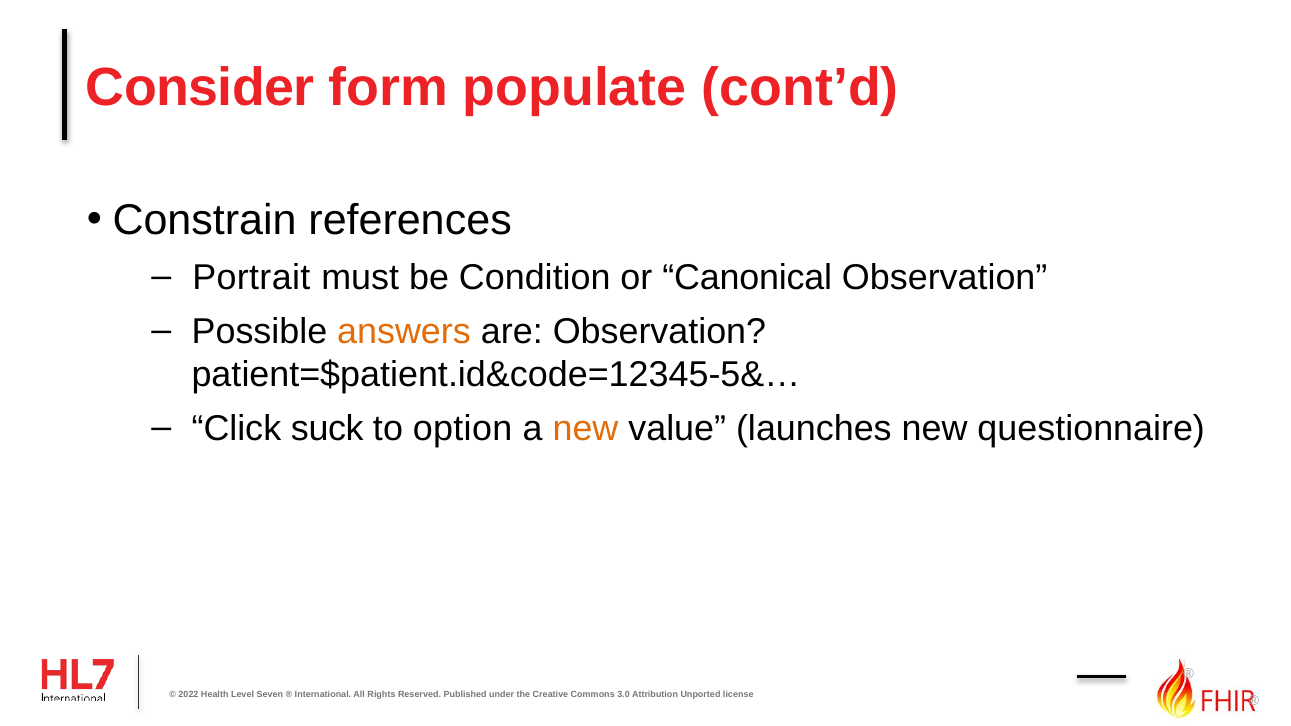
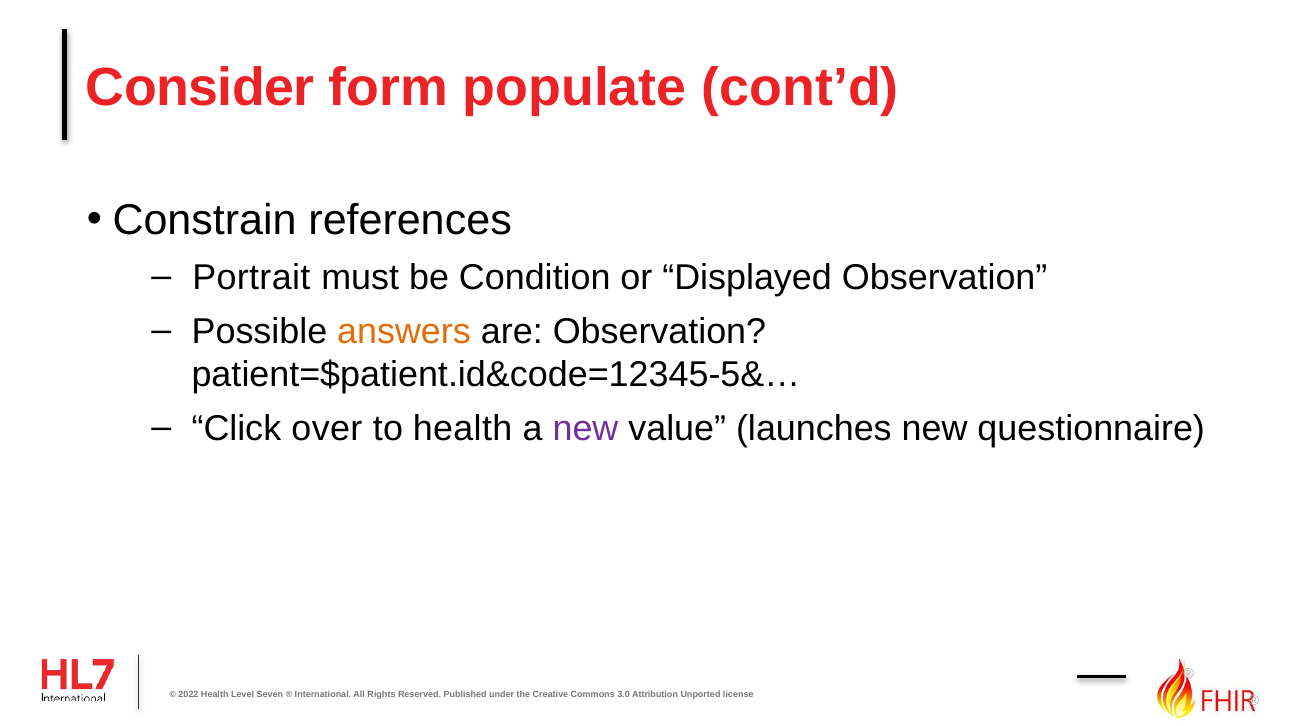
Canonical: Canonical -> Displayed (747, 278)
suck: suck -> over (327, 429)
to option: option -> health (463, 429)
new colour: orange -> purple (585, 429)
